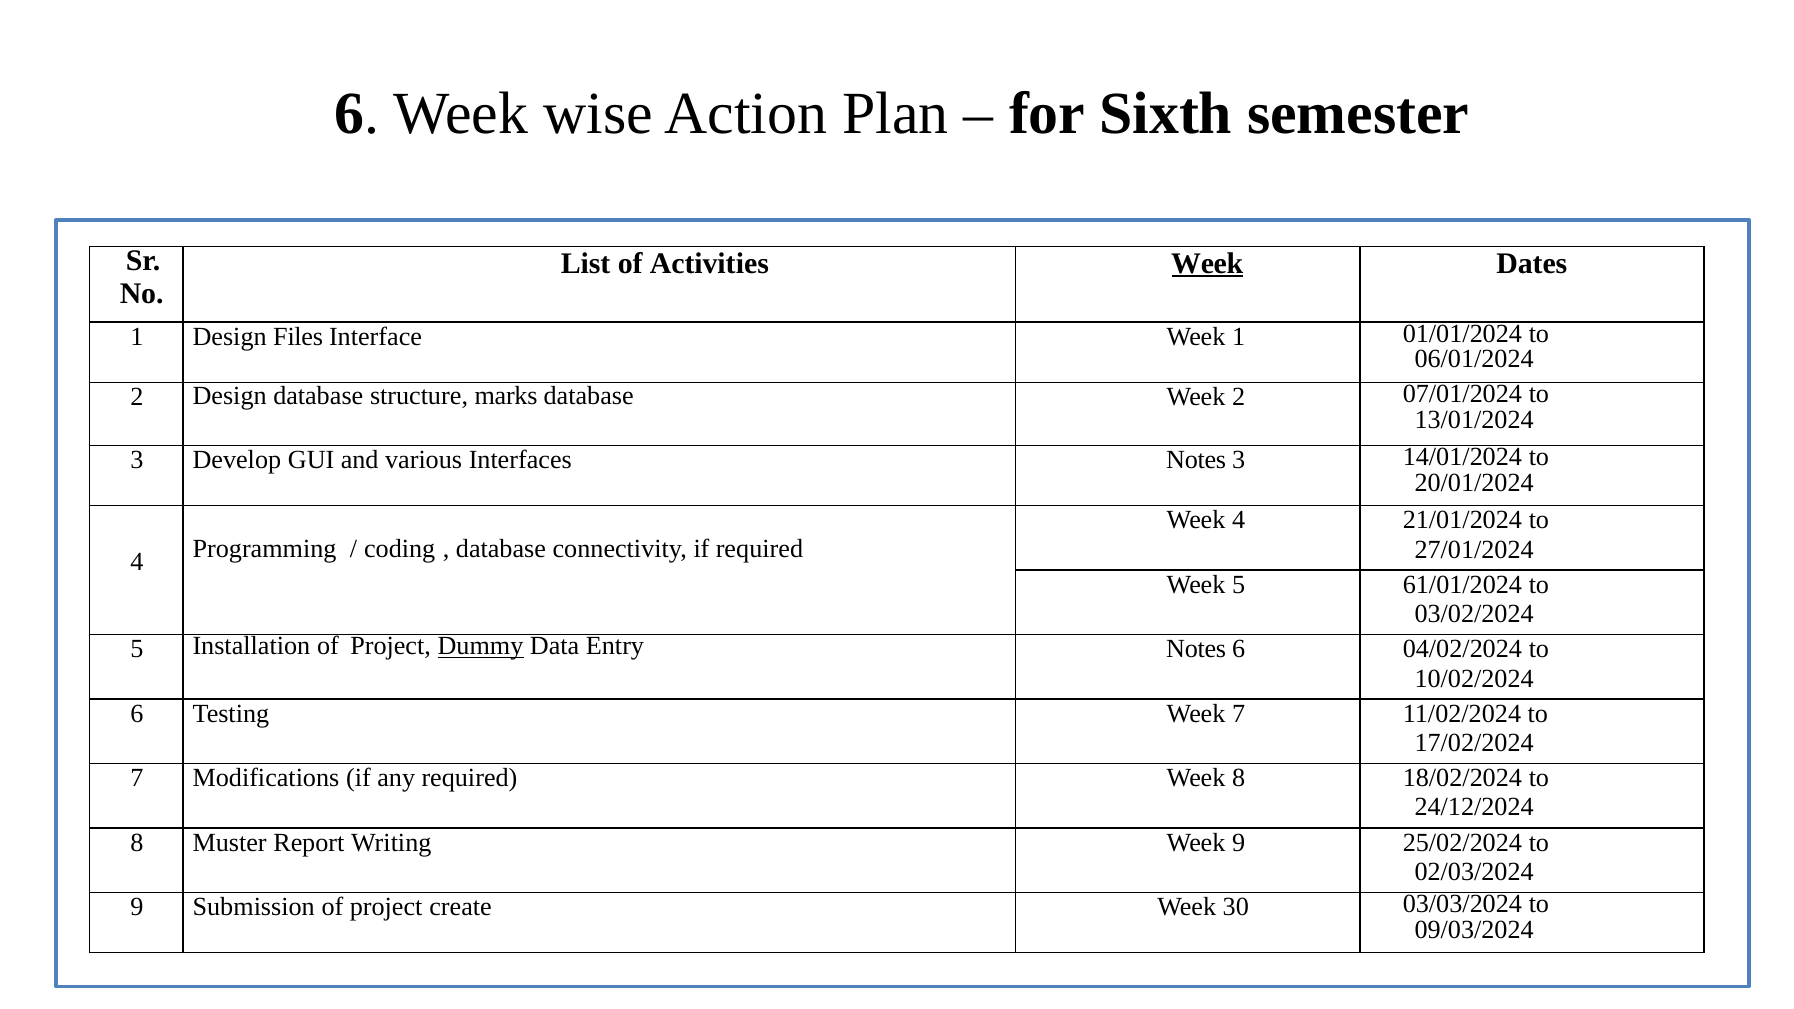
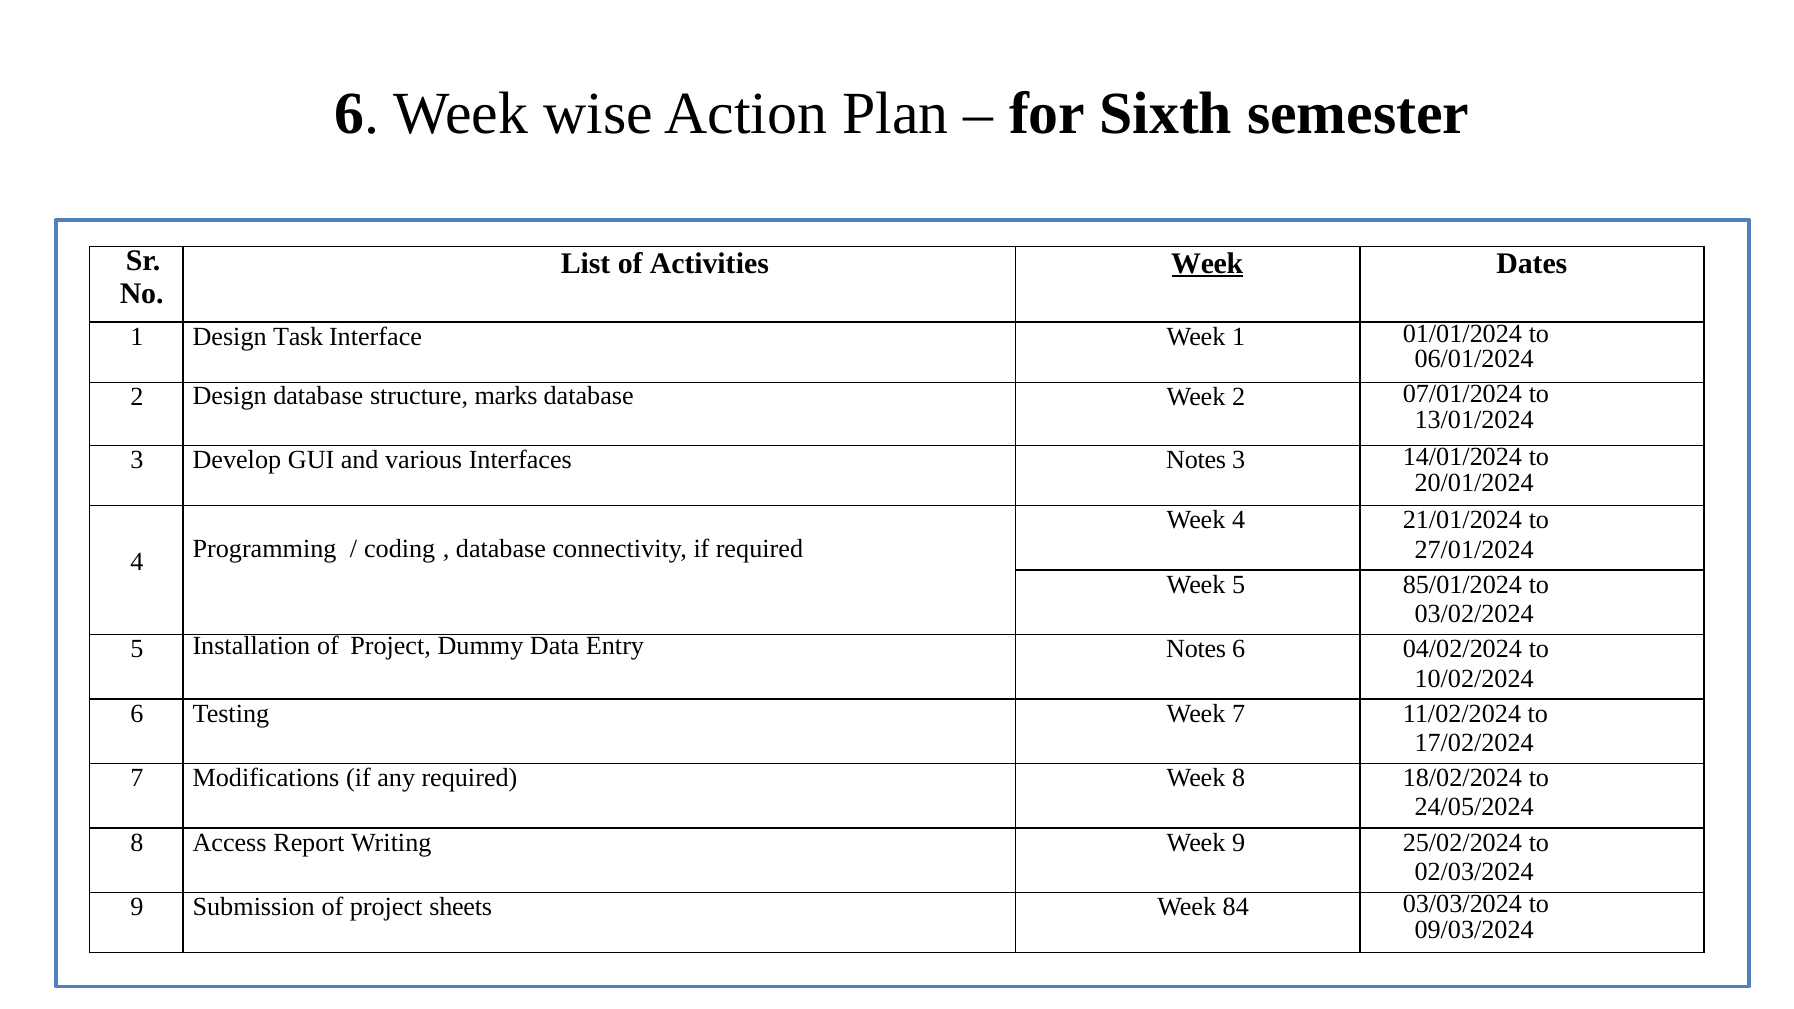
Files: Files -> Task (298, 337)
61/01/2024: 61/01/2024 -> 85/01/2024 (1462, 585)
Dummy underline: present -> none (481, 646)
24/12/2024: 24/12/2024 -> 24/05/2024 (1474, 807)
Muster: Muster -> Access (230, 843)
create: create -> sheets (461, 907)
30: 30 -> 84 (1236, 907)
